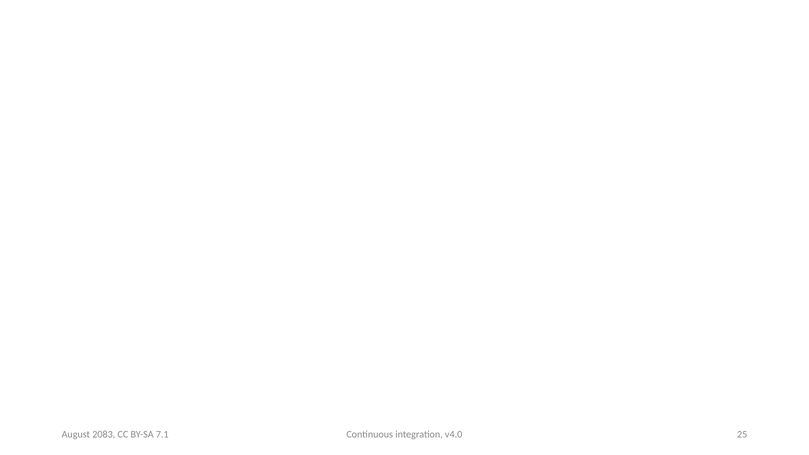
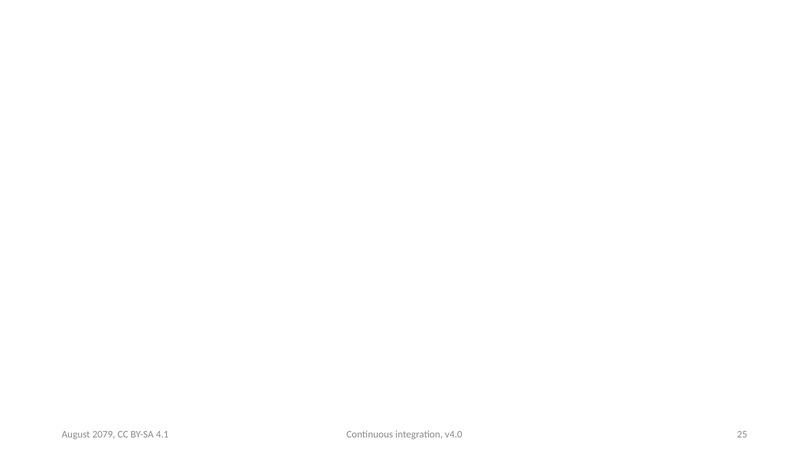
2083: 2083 -> 2079 (104, 435)
7.1: 7.1 -> 4.1 (162, 435)
